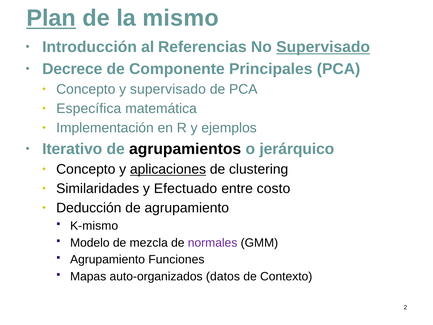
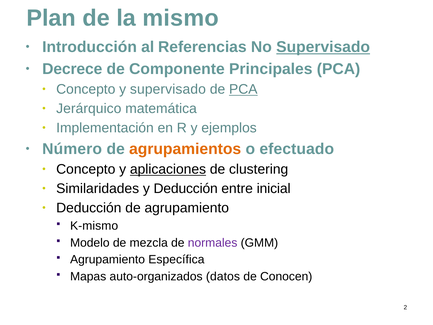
Plan underline: present -> none (51, 18)
PCA underline: none -> present (243, 89)
Específica: Específica -> Jerárquico (89, 109)
Iterativo: Iterativo -> Número (72, 149)
agrupamientos colour: black -> orange (185, 149)
jerárquico: jerárquico -> efectuado (297, 149)
y Efectuado: Efectuado -> Deducción (186, 189)
costo: costo -> inicial (274, 189)
Funciones: Funciones -> Específica (176, 259)
Contexto: Contexto -> Conocen (286, 276)
